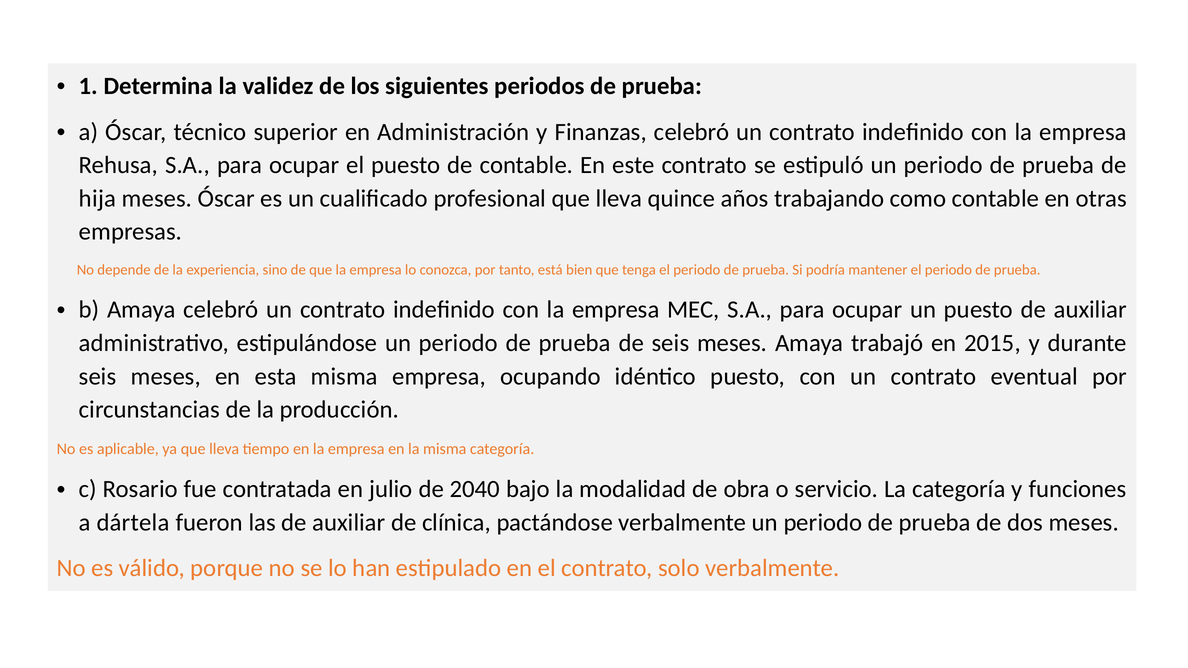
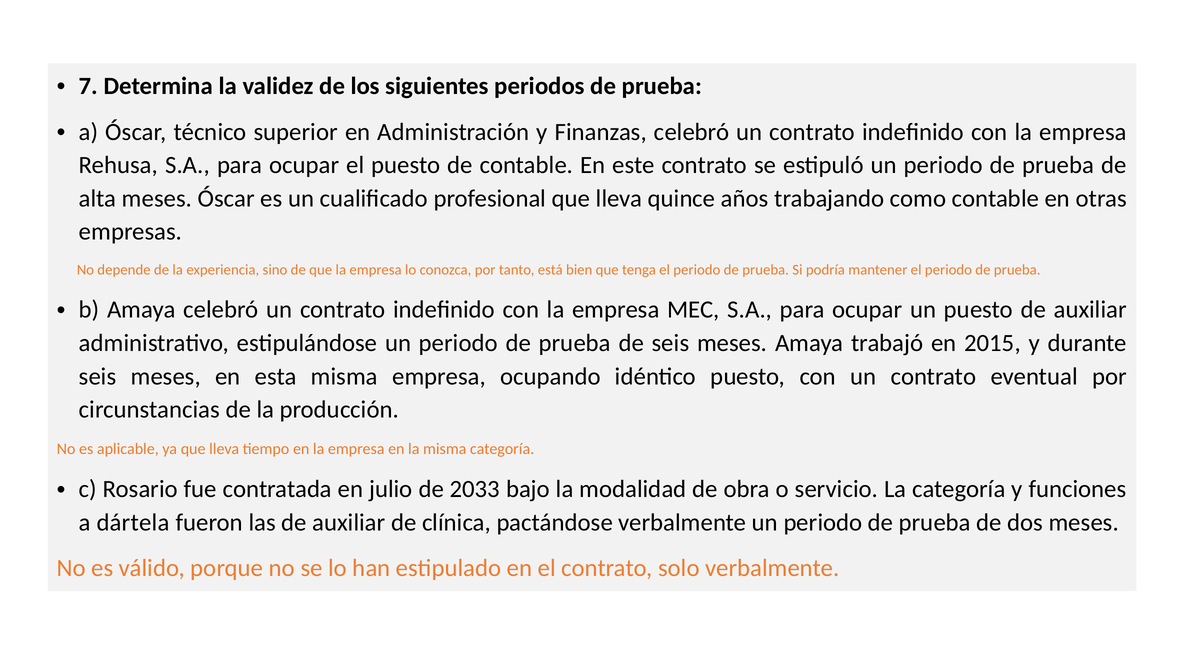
1: 1 -> 7 (89, 86)
hija: hija -> alta (98, 199)
2040: 2040 -> 2033 (475, 489)
